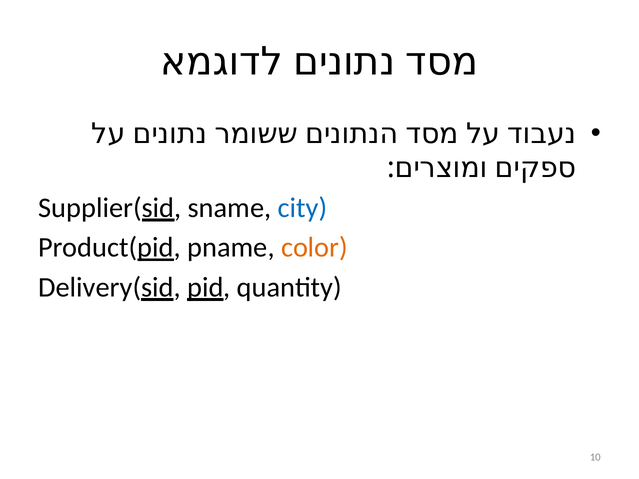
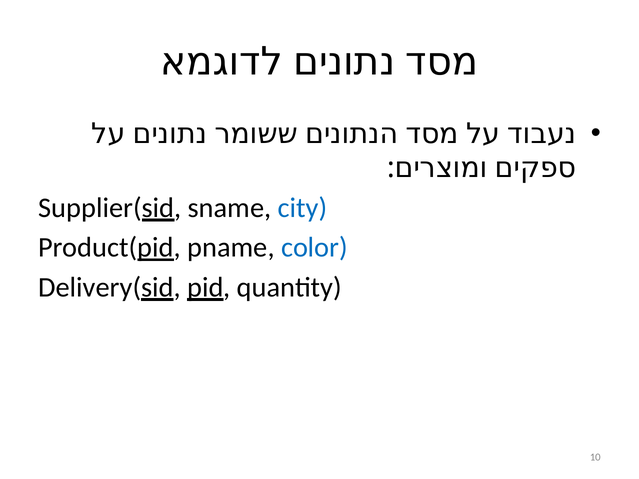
color colour: orange -> blue (314, 248)
